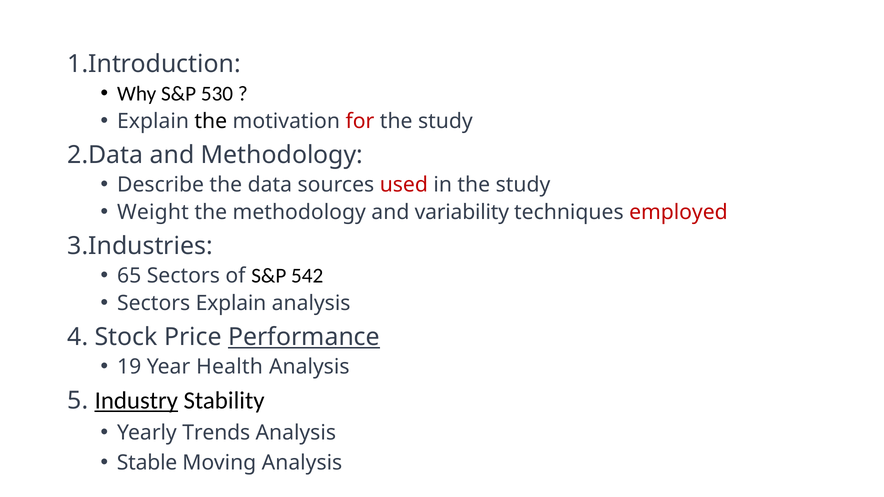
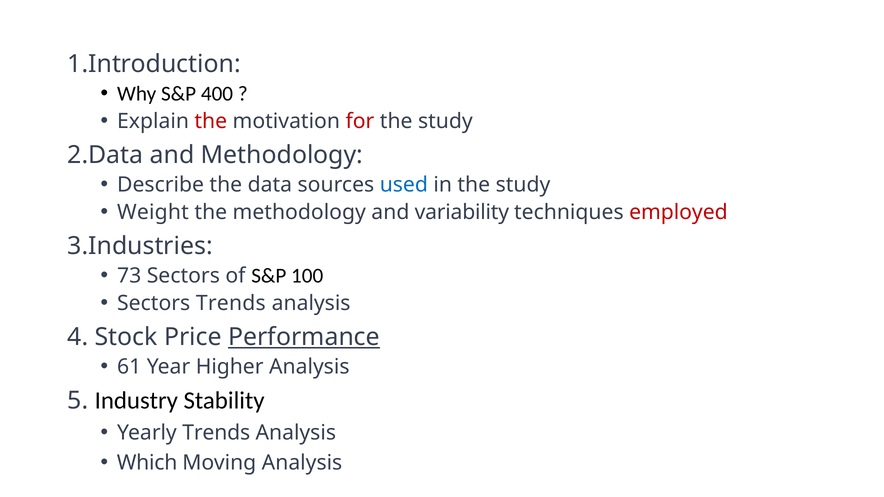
530: 530 -> 400 (217, 94)
the colour: black -> red (211, 121)
used colour: red -> blue (404, 185)
65: 65 -> 73 (129, 276)
542: 542 -> 100 (307, 276)
Sectors Explain: Explain -> Trends (231, 303)
19: 19 -> 61 (129, 367)
Health: Health -> Higher (230, 367)
Industry underline: present -> none (136, 401)
Stable: Stable -> Which (147, 463)
